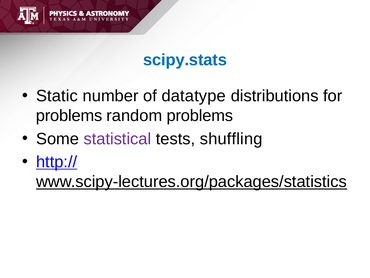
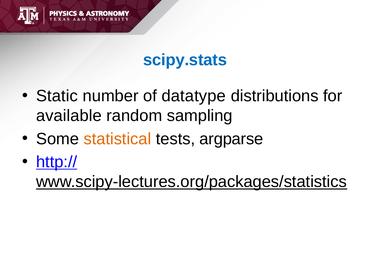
problems: problems -> available (69, 116)
random problems: problems -> sampling (200, 116)
statistical colour: purple -> orange (117, 139)
shuffling: shuffling -> argparse (231, 139)
